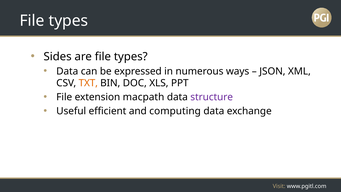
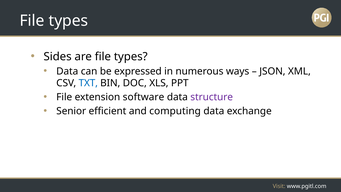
TXT colour: orange -> blue (88, 83)
macpath: macpath -> software (144, 97)
Useful: Useful -> Senior (71, 111)
